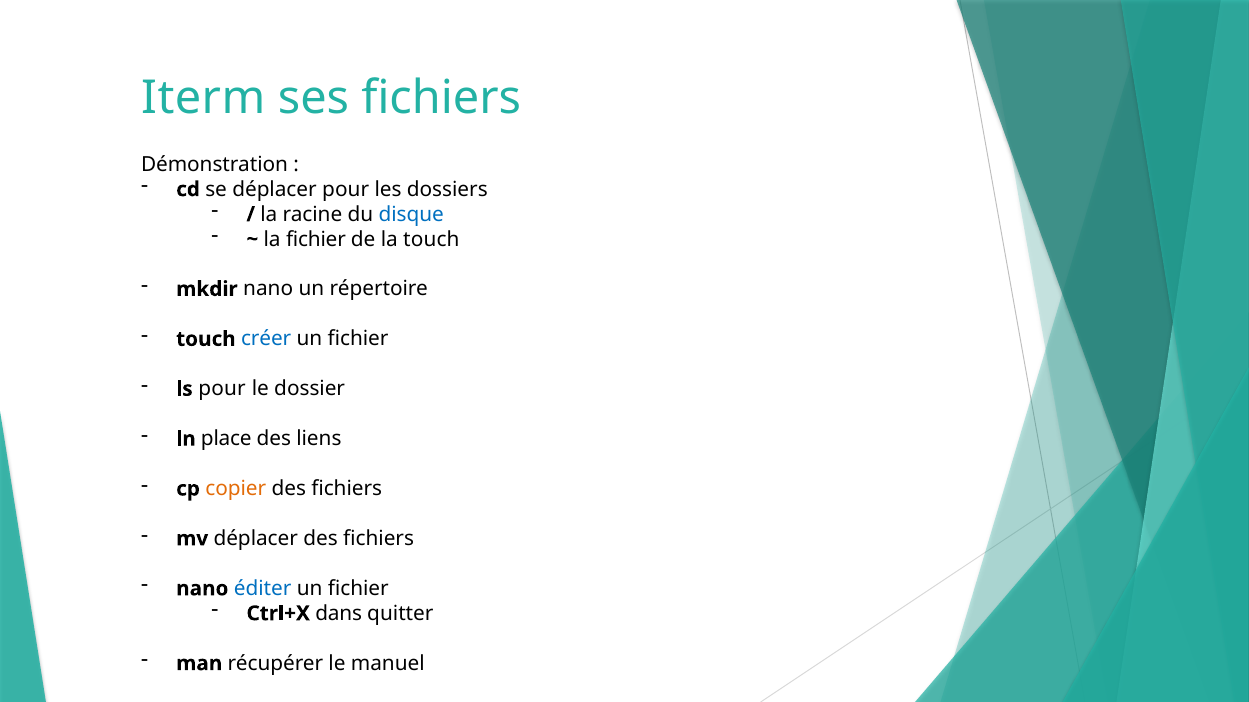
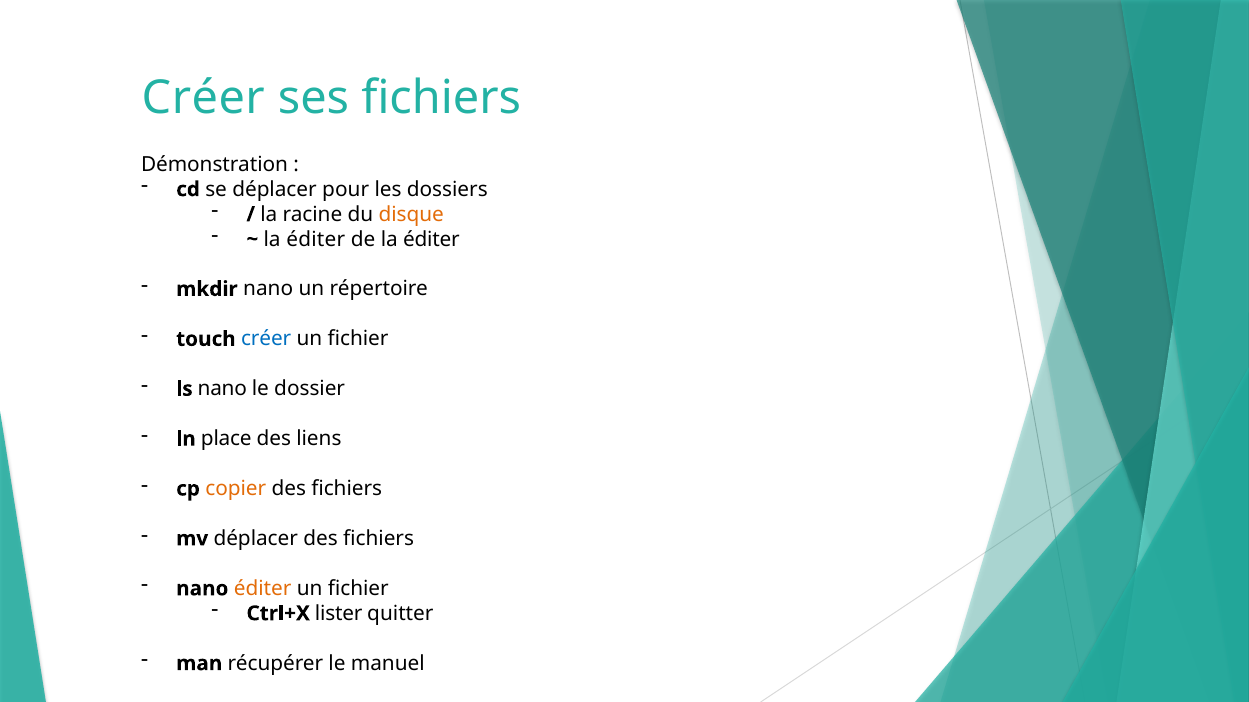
Iterm: Iterm -> Créer (203, 98)
disque colour: blue -> orange (411, 214)
fichier: fichier -> éditer (316, 239)
de la touch: touch -> éditer (431, 239)
ls pour: pour -> nano (222, 389)
éditer colour: blue -> orange (263, 589)
dans: dans -> lister (339, 614)
